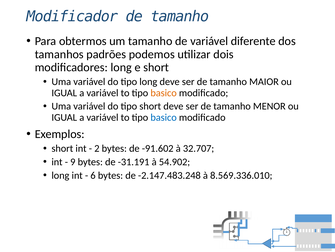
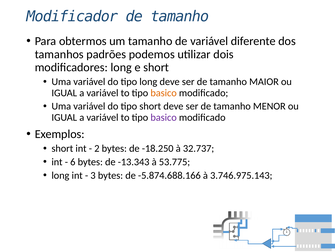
basico colour: blue -> purple (164, 117)
-91.602: -91.602 -> -18.250 (158, 148)
32.707: 32.707 -> 32.737 (199, 148)
9: 9 -> 6 (73, 162)
-31.191: -31.191 -> -13.343 (134, 162)
54.902: 54.902 -> 53.775 (174, 162)
6: 6 -> 3 (93, 175)
-2.147.483.248: -2.147.483.248 -> -5.874.688.166 (169, 175)
8.569.336.010: 8.569.336.010 -> 3.746.975.143 (241, 175)
